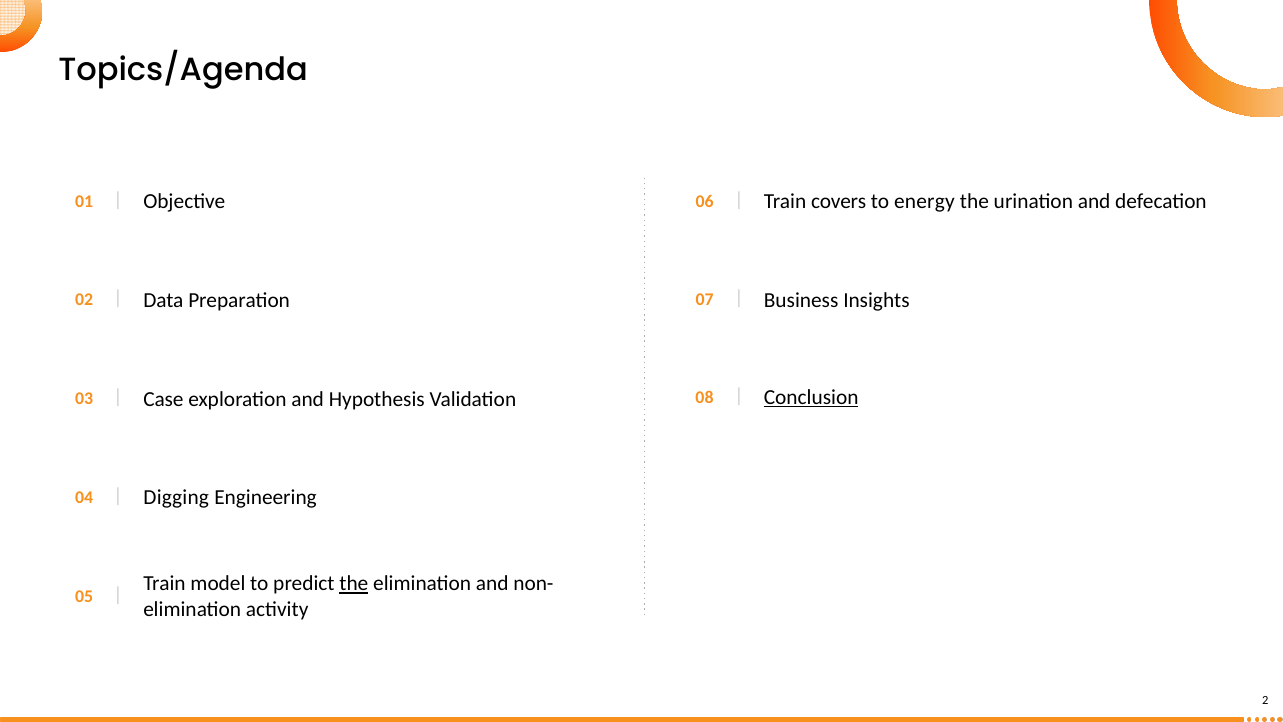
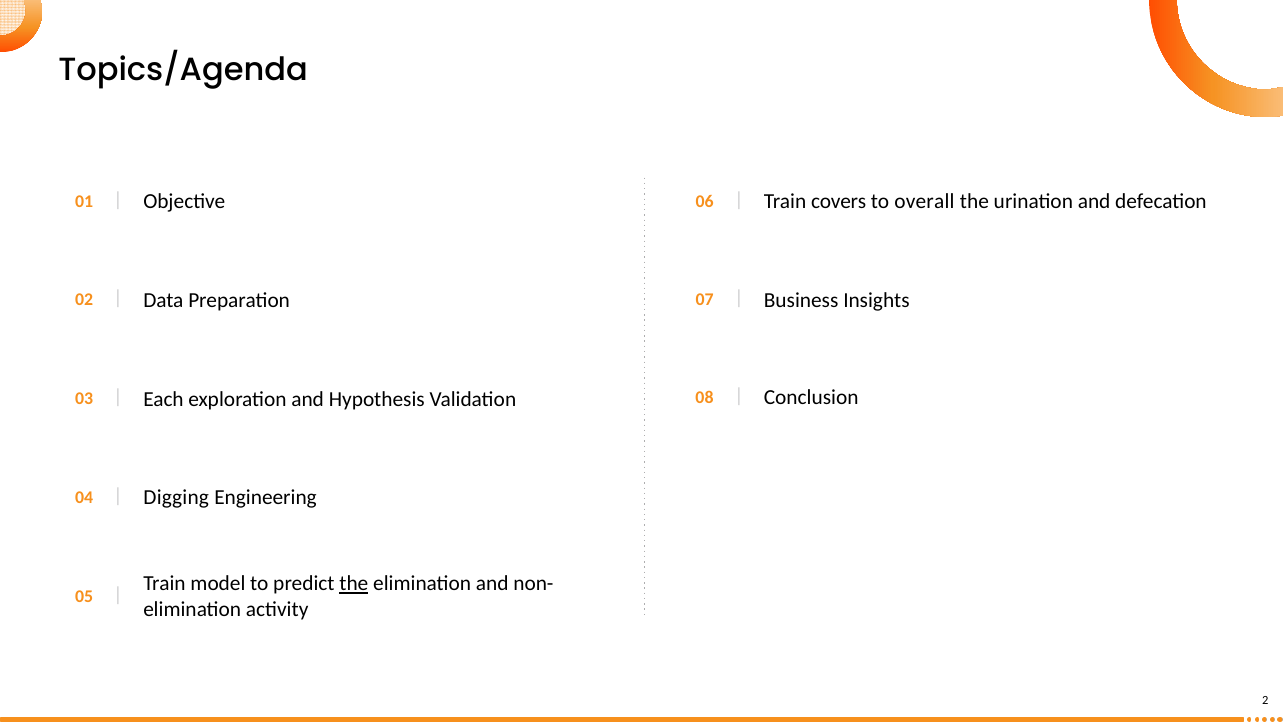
energy: energy -> overall (924, 201)
Case: Case -> Each (163, 399)
Conclusion underline: present -> none (811, 397)
